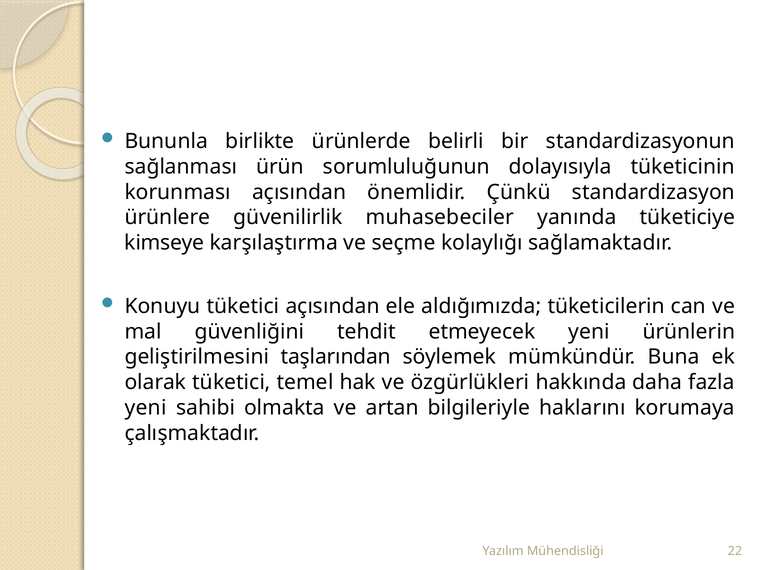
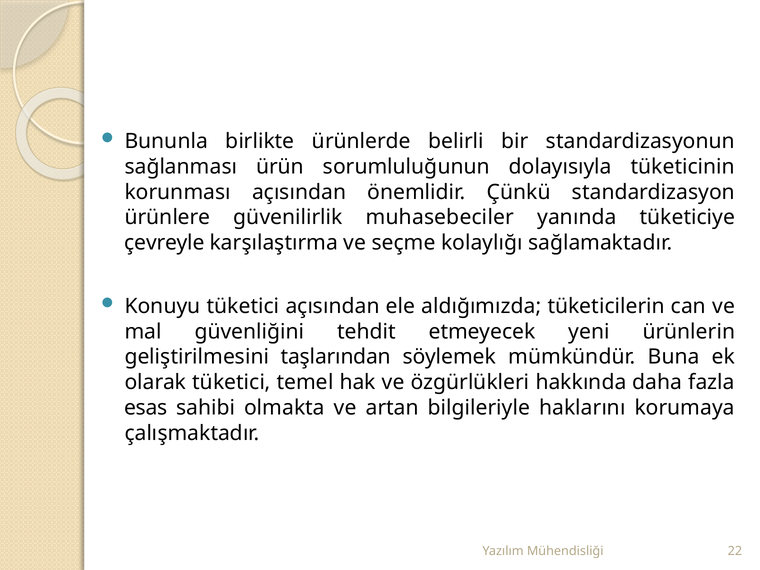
kimseye: kimseye -> çevreyle (164, 243)
yeni: yeni -> esas (146, 408)
